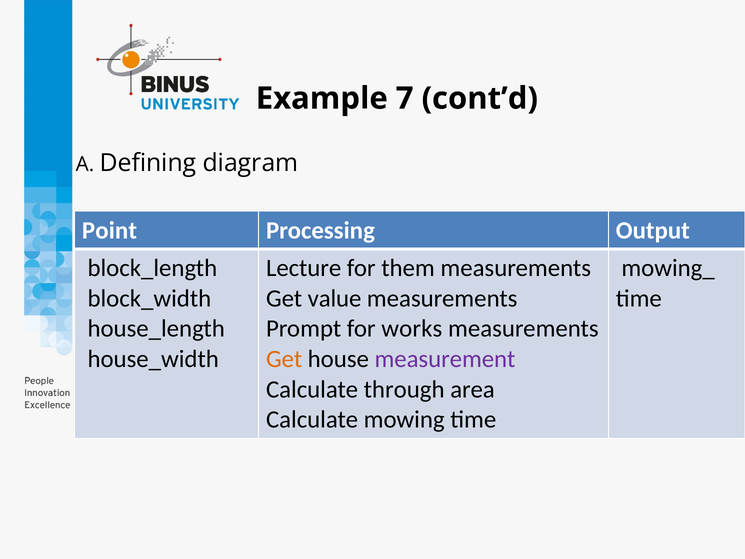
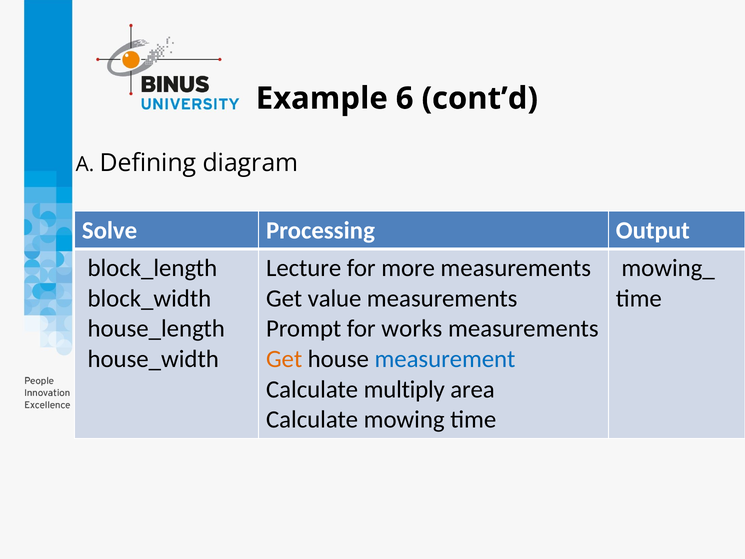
7: 7 -> 6 (405, 98)
Point: Point -> Solve (110, 230)
them: them -> more (408, 268)
measurement colour: purple -> blue (445, 359)
through: through -> multiply (404, 389)
